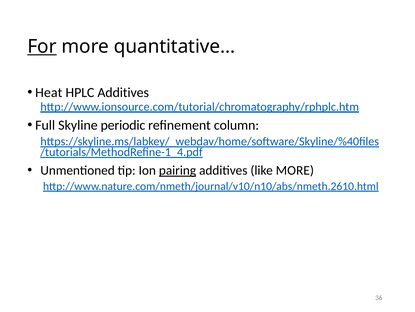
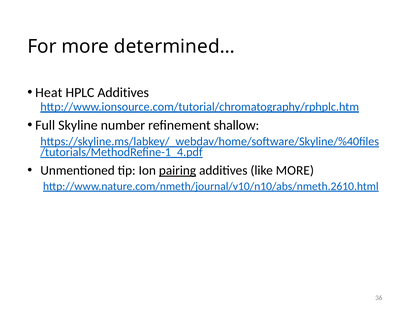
For underline: present -> none (42, 47)
quantitative…: quantitative… -> determined… (174, 47)
periodic: periodic -> number (123, 125)
column: column -> shallow (236, 125)
